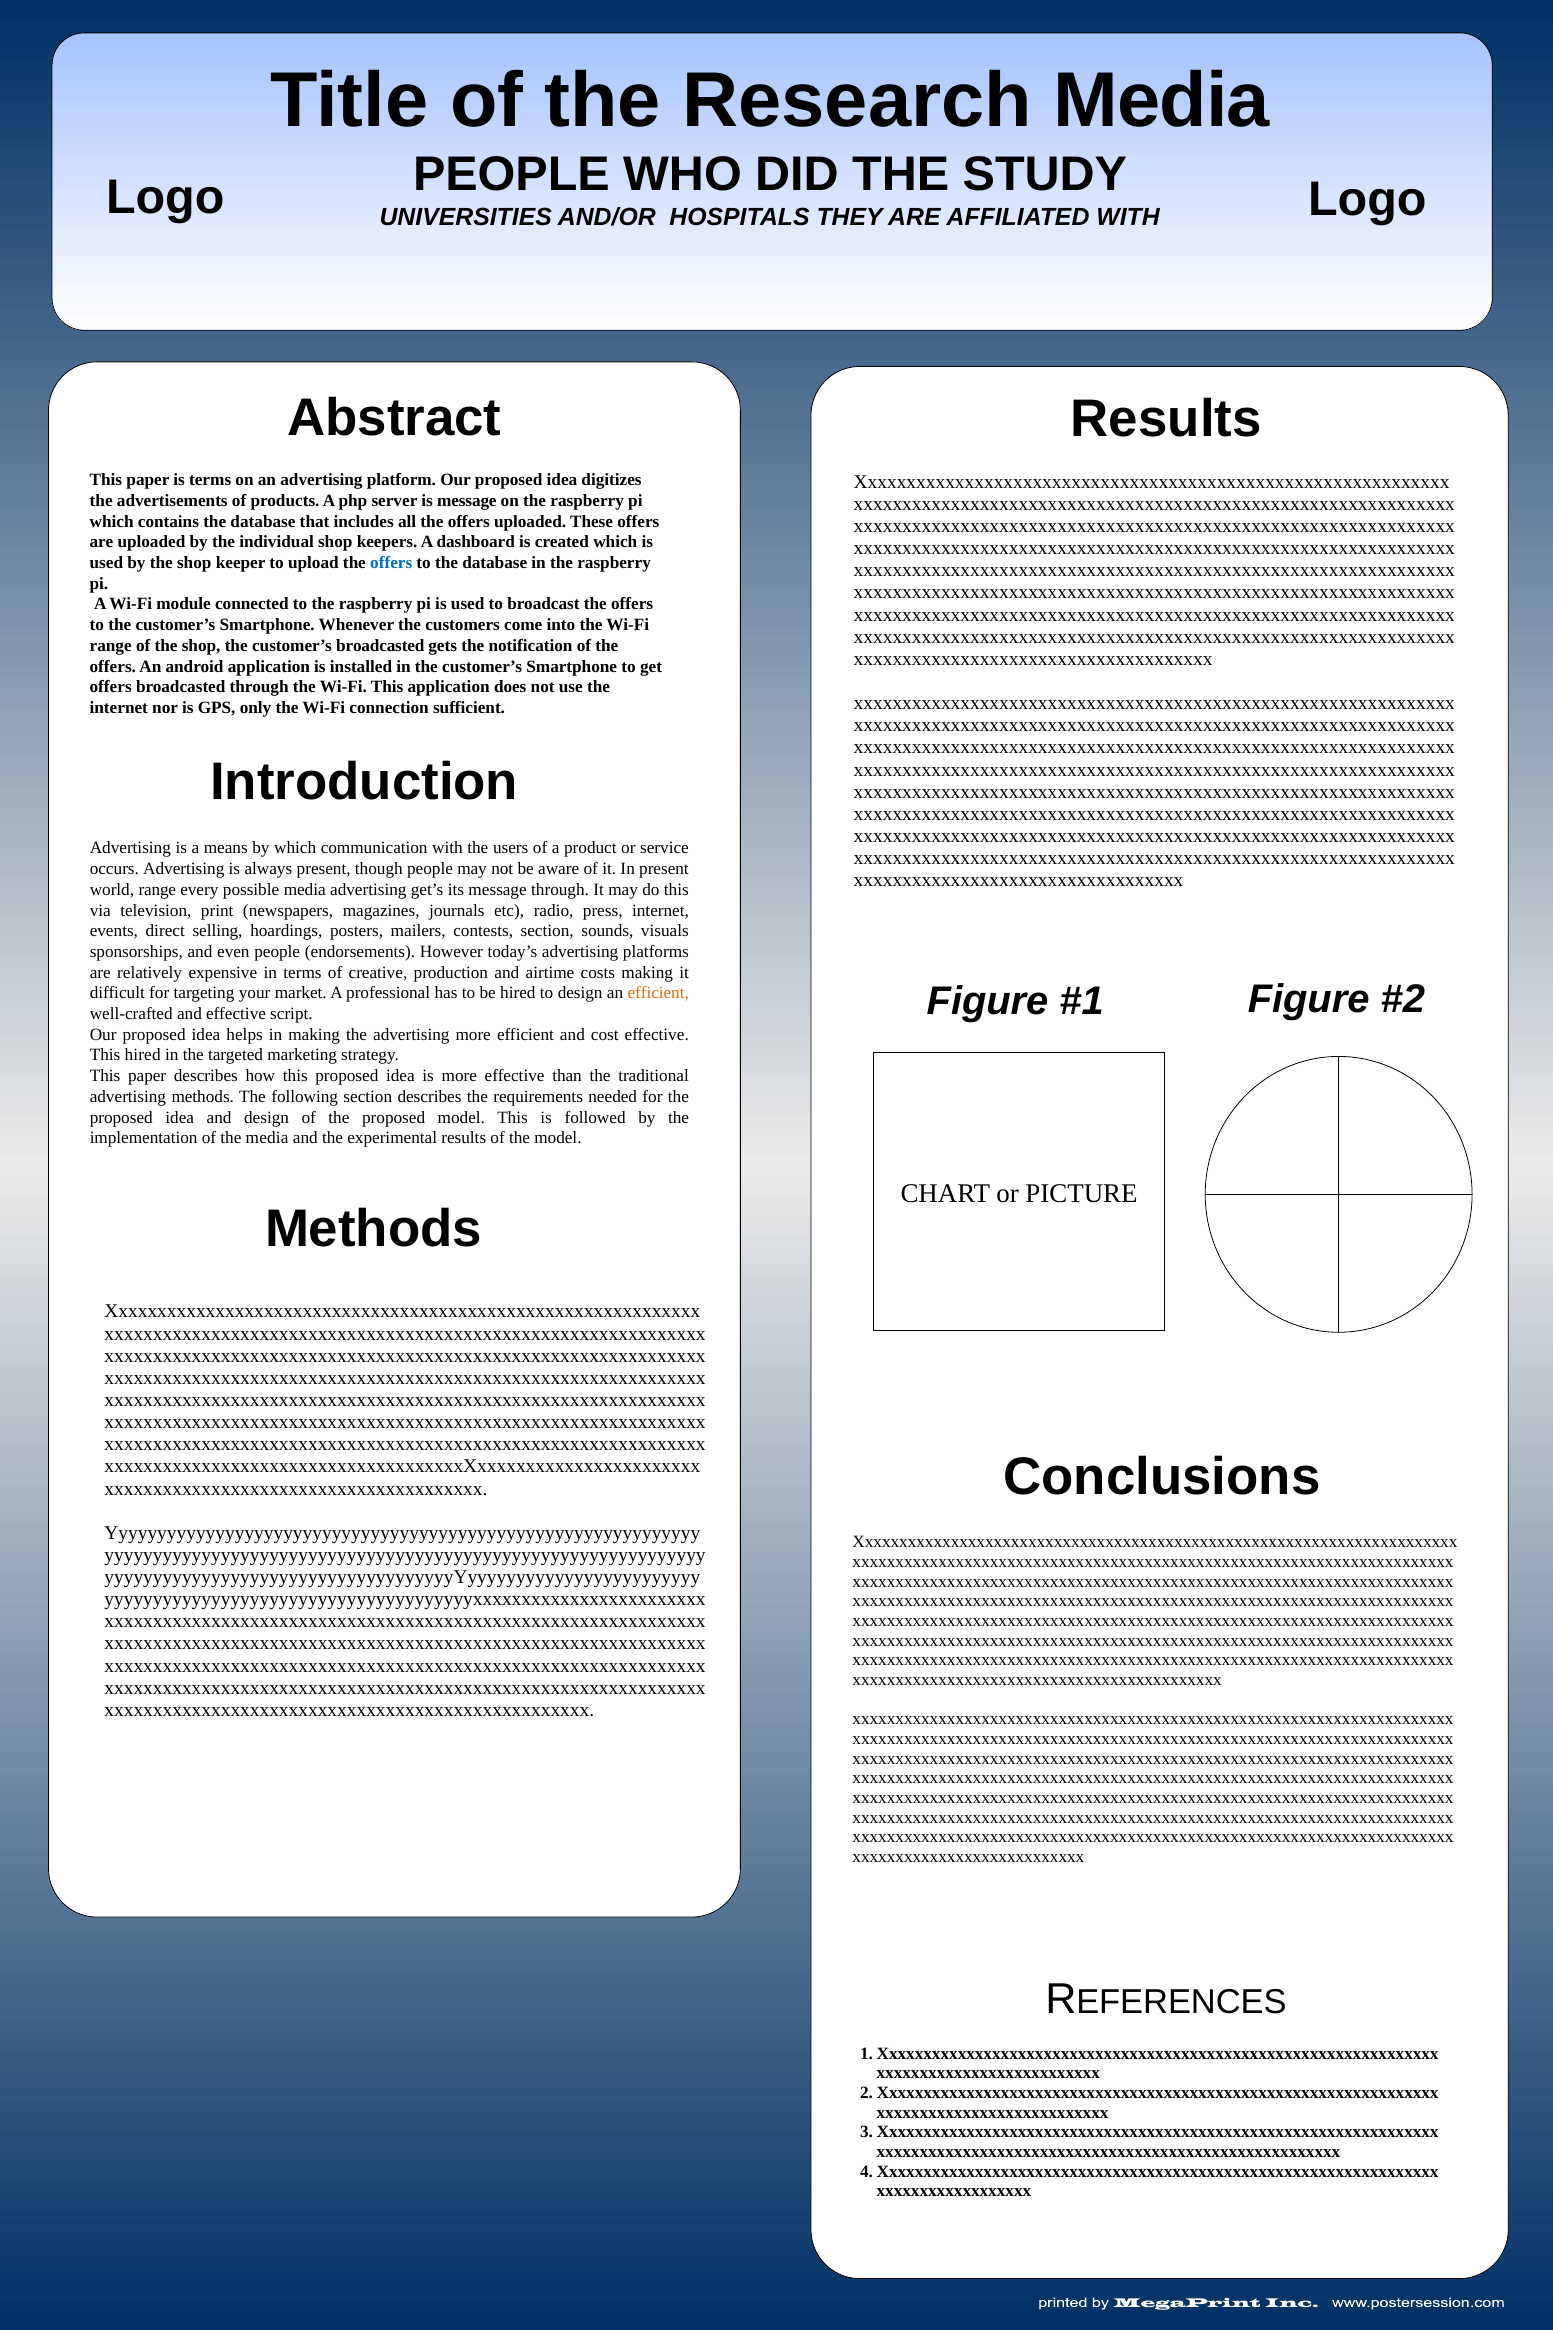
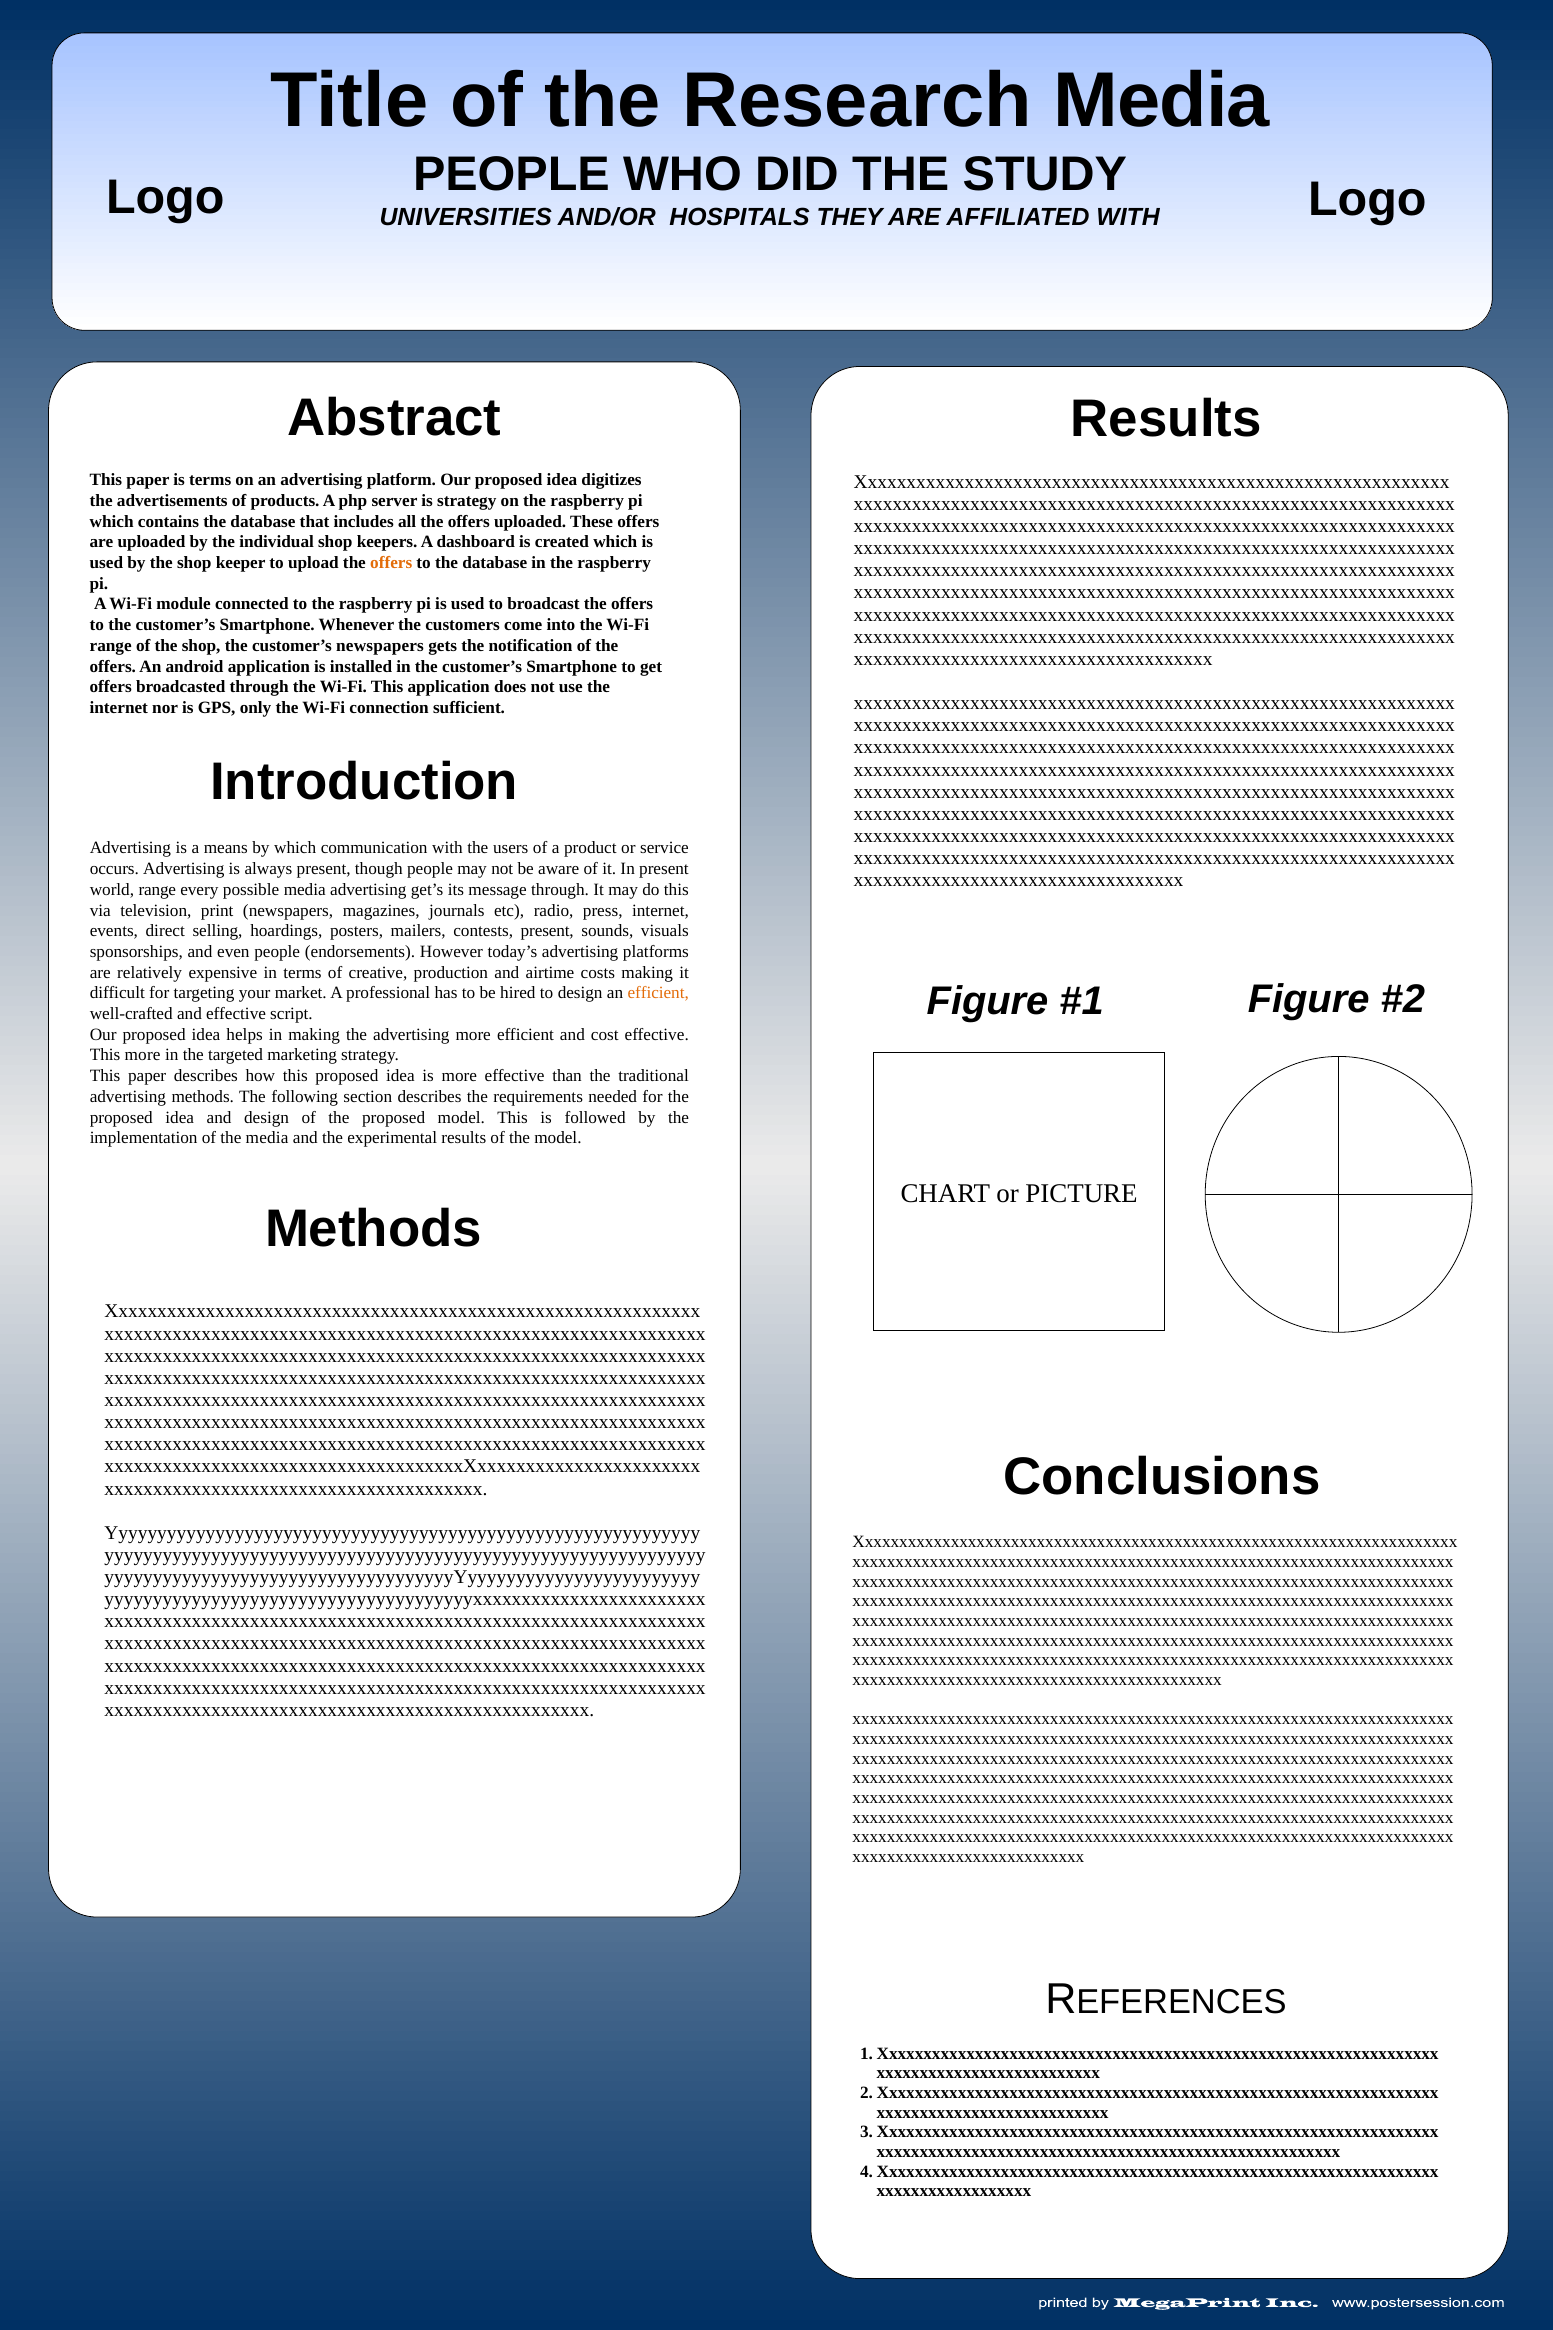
is message: message -> strategy (467, 501)
offers colour: blue -> orange (391, 563)
customer’s broadcasted: broadcasted -> newspapers (380, 646)
contests section: section -> present (547, 931)
This hired: hired -> more (143, 1055)
